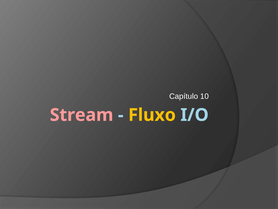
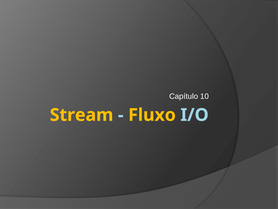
Stream colour: pink -> yellow (82, 115)
